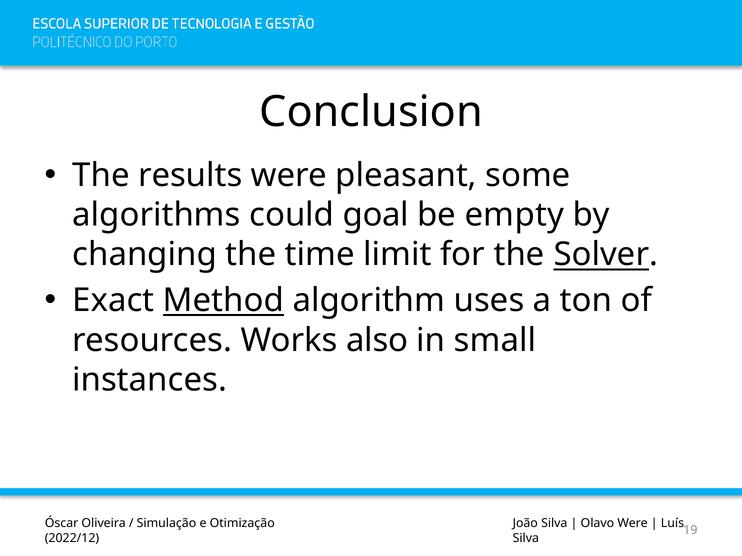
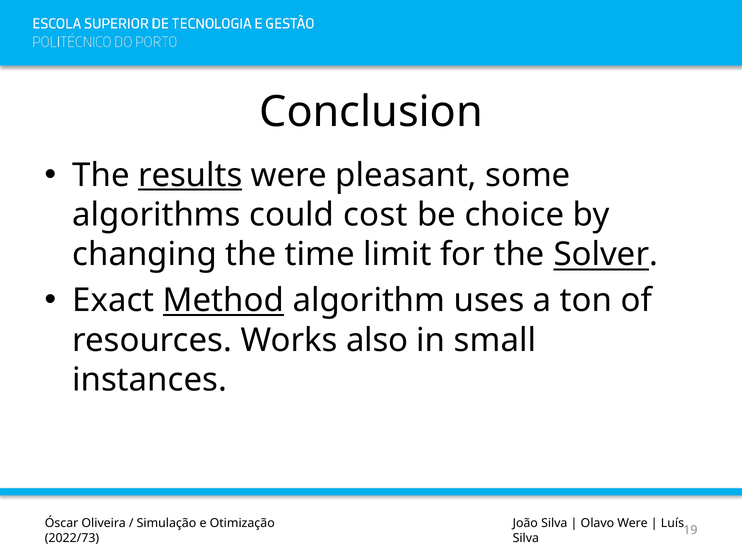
results underline: none -> present (190, 176)
goal: goal -> cost (376, 215)
empty: empty -> choice (514, 215)
2022/12: 2022/12 -> 2022/73 (72, 539)
